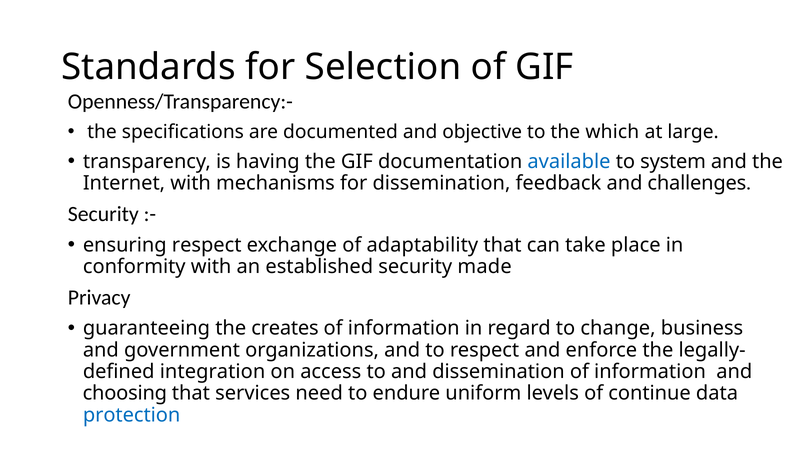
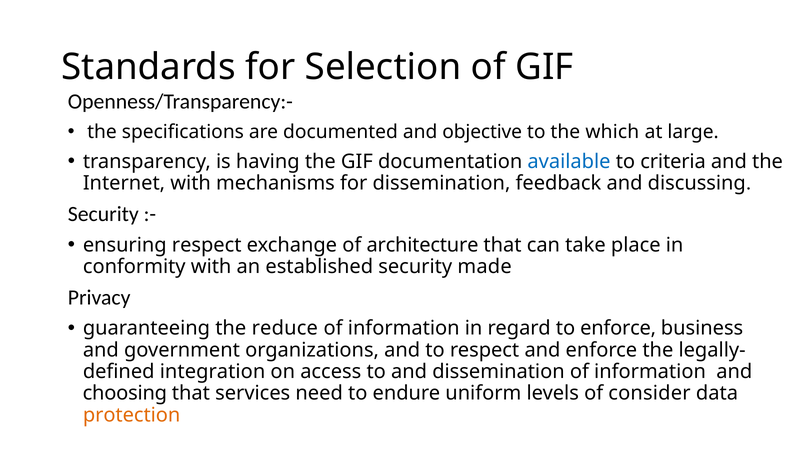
system: system -> criteria (673, 162)
challenges: challenges -> discussing (697, 183)
adaptability: adaptability -> architecture (422, 245)
creates: creates -> reduce (285, 328)
to change: change -> enforce (618, 328)
continue: continue -> consider (649, 393)
protection colour: blue -> orange (132, 415)
